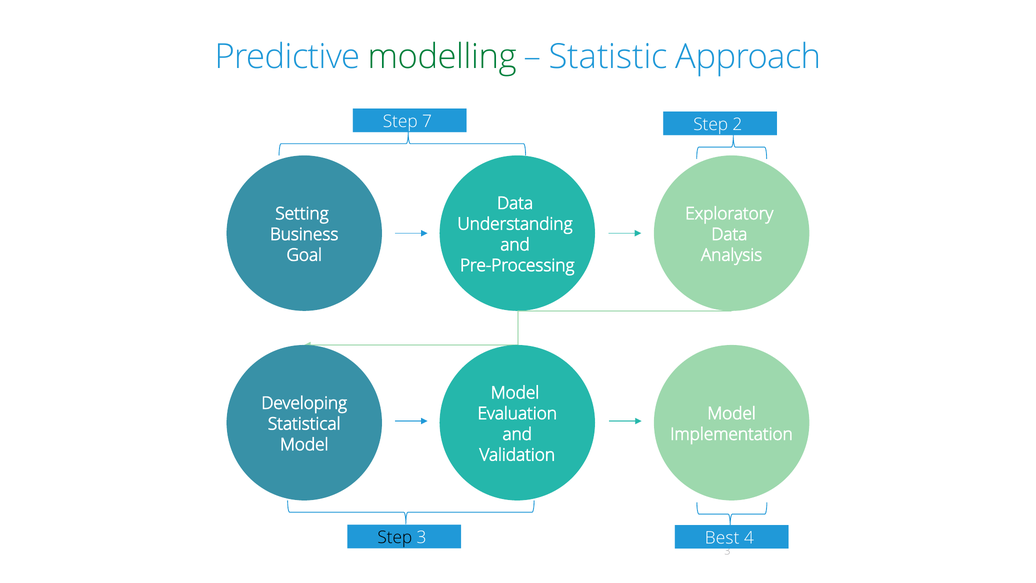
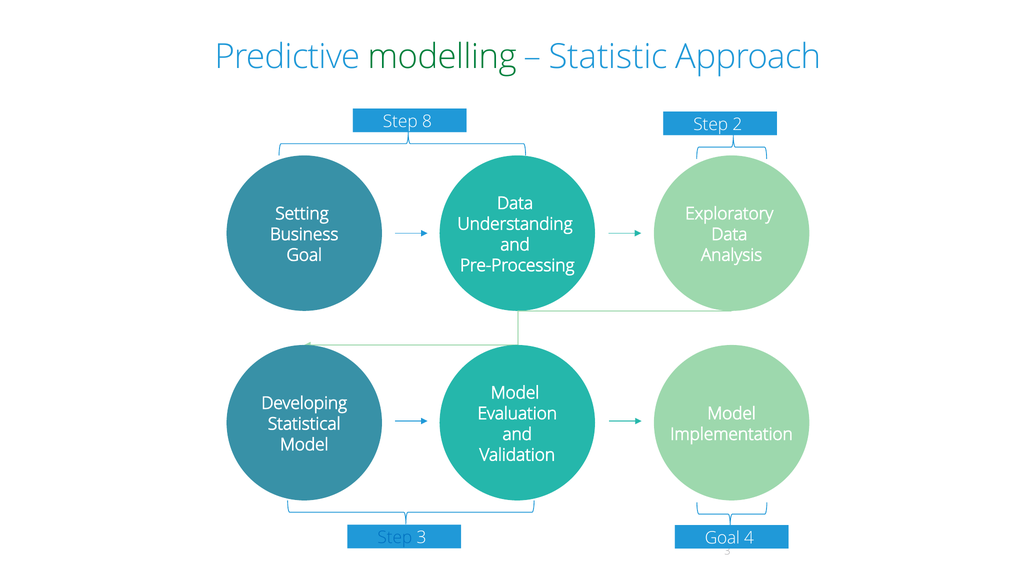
7: 7 -> 8 (427, 122)
Step colour: black -> blue (395, 537)
3 Best: Best -> Goal (722, 538)
